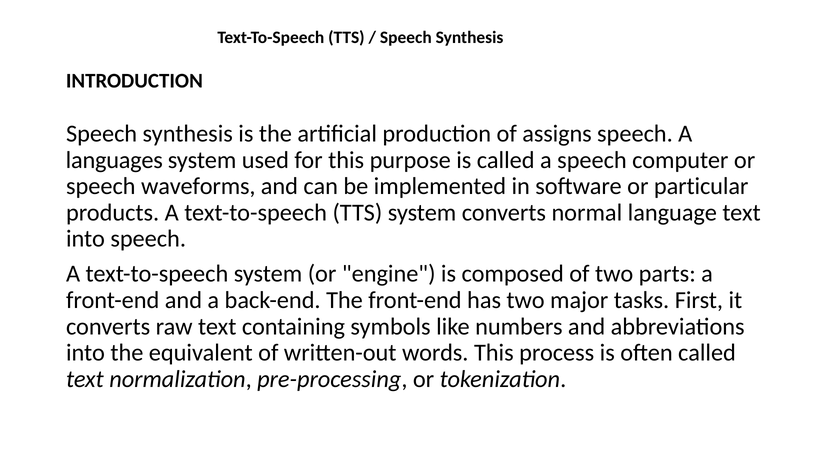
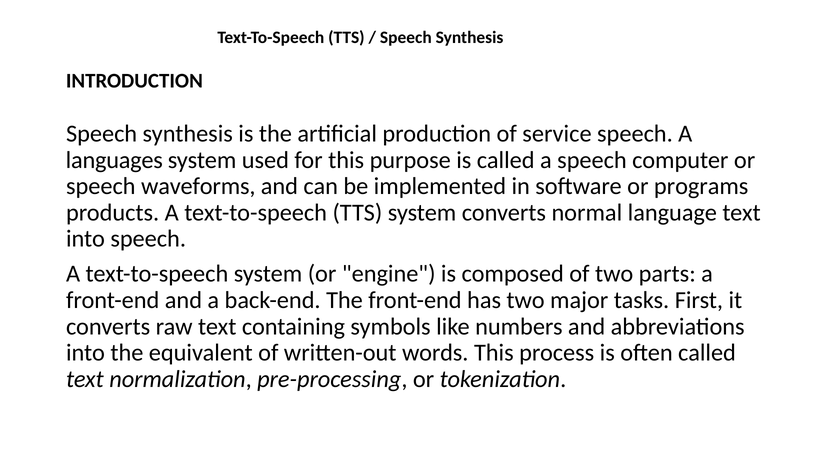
assigns: assigns -> service (557, 134)
particular: particular -> programs (701, 186)
